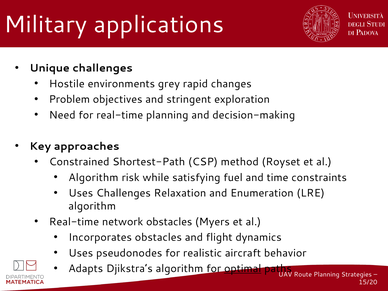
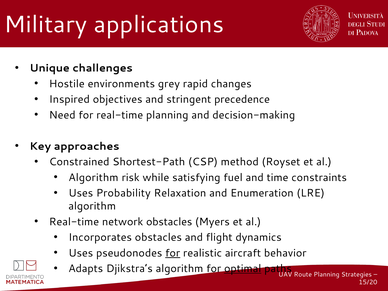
Problem: Problem -> Inspired (69, 99)
exploration: exploration -> precedence (242, 99)
Uses Challenges: Challenges -> Probability (123, 193)
for underline: none -> present (173, 253)
